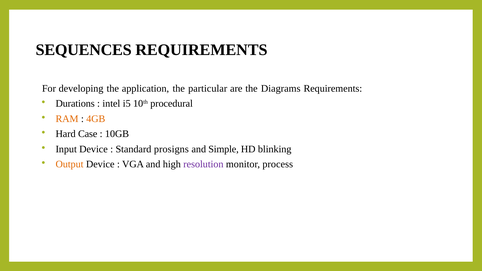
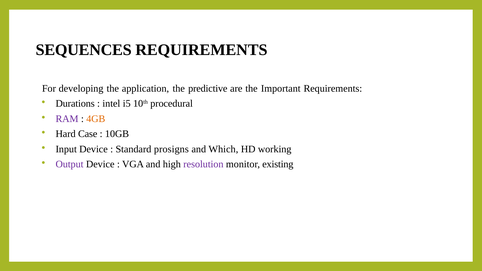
particular: particular -> predictive (208, 89)
Diagrams: Diagrams -> Important (281, 89)
RAM colour: orange -> purple (67, 119)
Simple: Simple -> Which (223, 149)
blinking: blinking -> working (275, 149)
Output colour: orange -> purple (70, 164)
process: process -> existing (278, 164)
